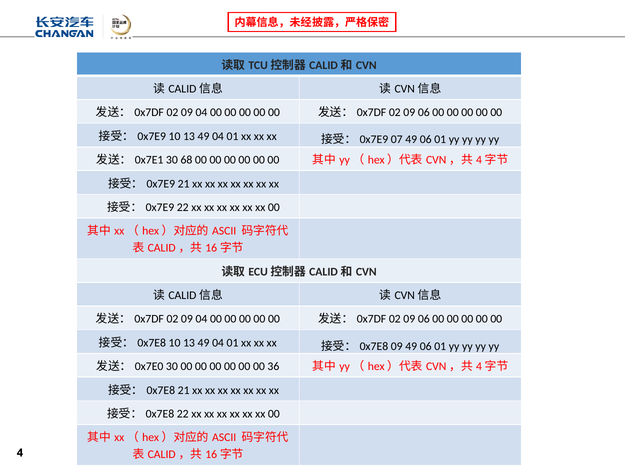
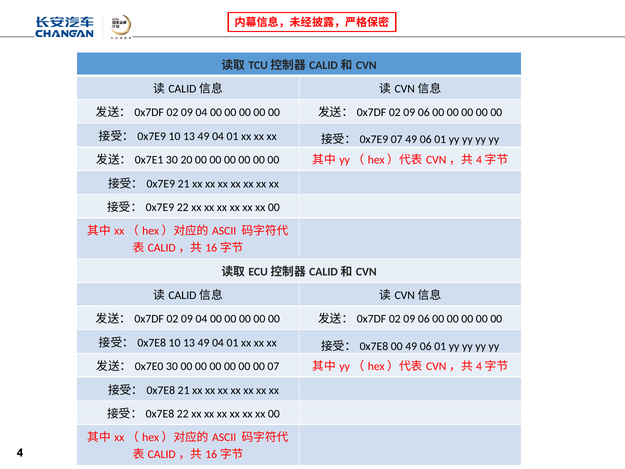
68: 68 -> 20 (186, 160)
09: 09 -> 00 (397, 346)
00 36: 36 -> 07 (273, 366)
